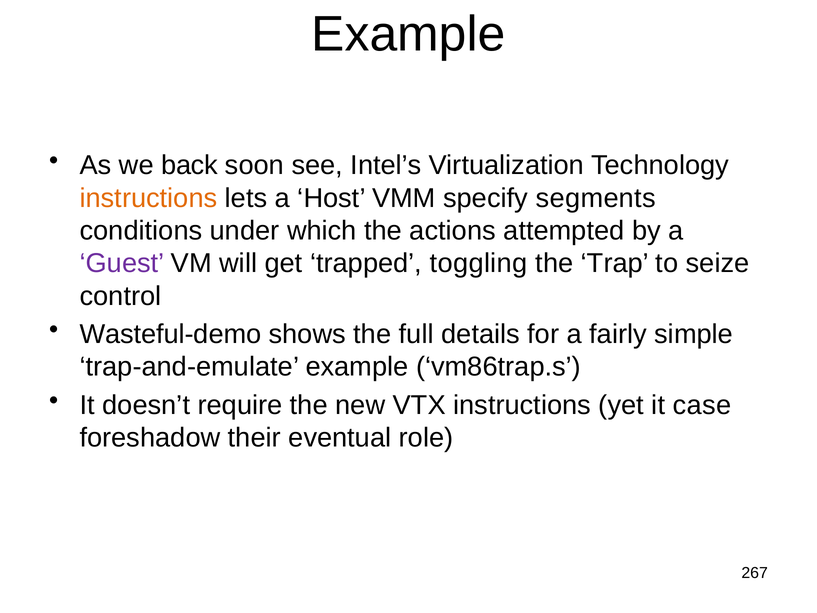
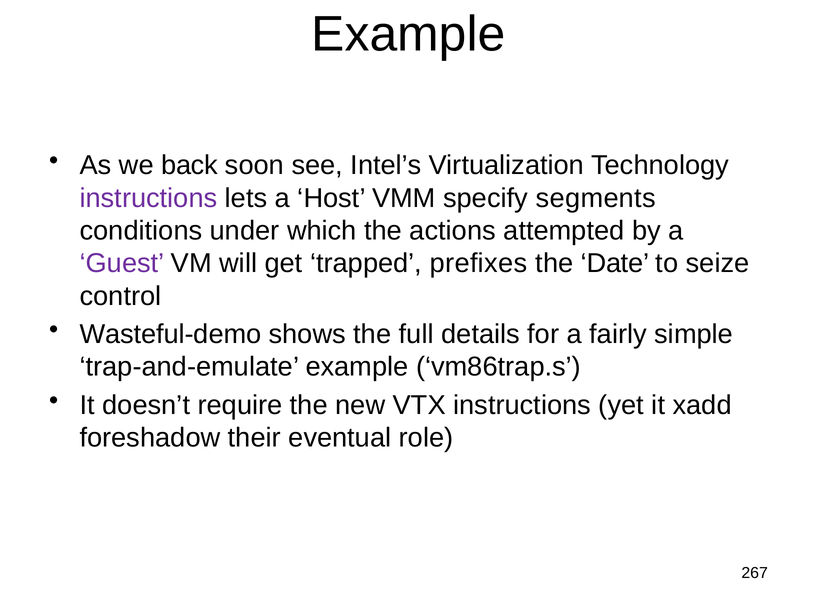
instructions colour: orange -> purple (149, 198)
toggling: toggling -> prefixes (479, 263)
Trap: Trap -> Date (615, 263)
case: case -> xadd (702, 405)
